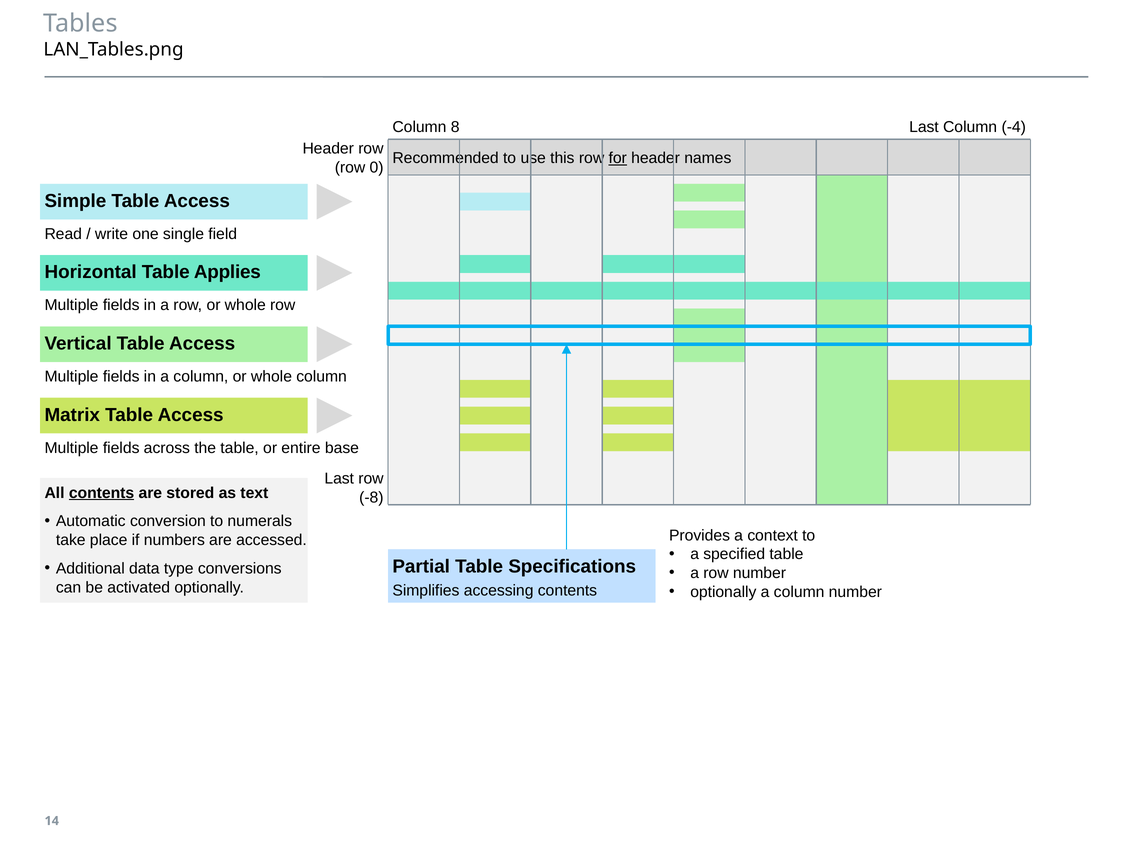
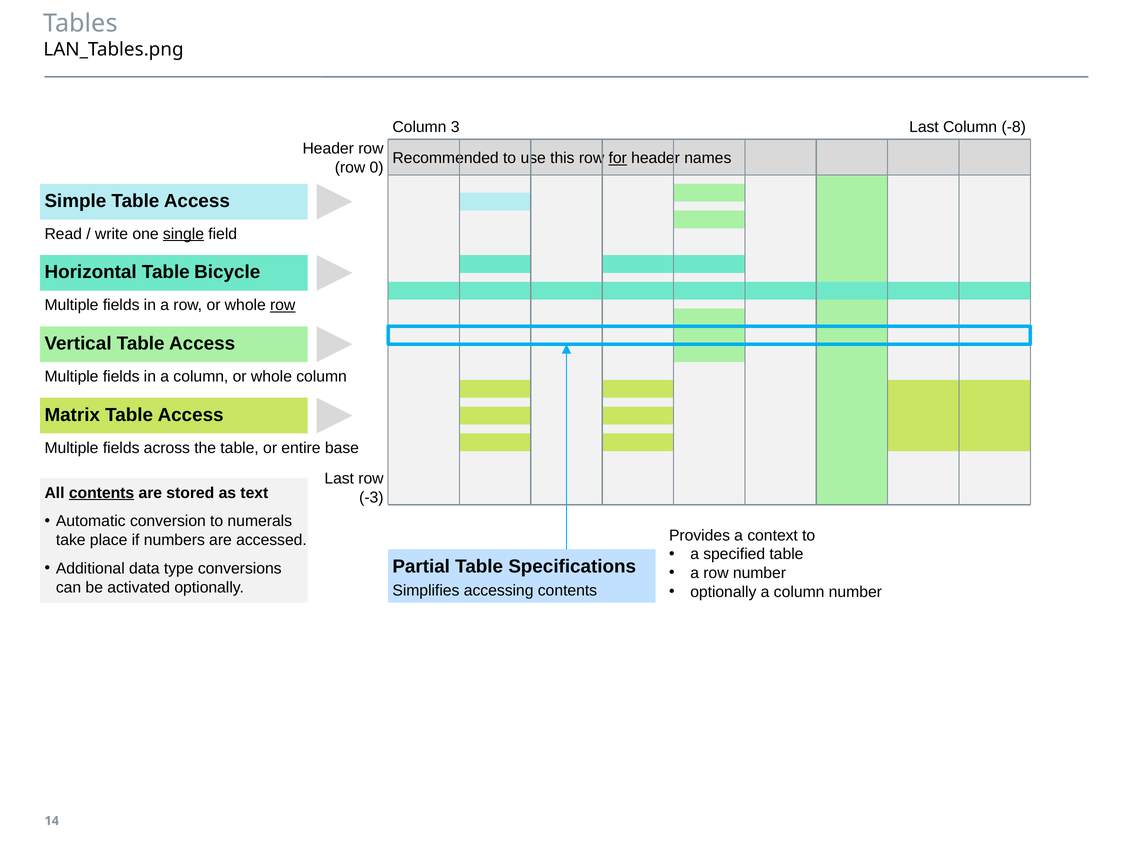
8: 8 -> 3 (455, 127)
-4: -4 -> -8 (1014, 127)
single underline: none -> present (183, 234)
Applies: Applies -> Bicycle (227, 272)
row underline: none -> present (283, 305)
-8: -8 -> -3 (371, 498)
